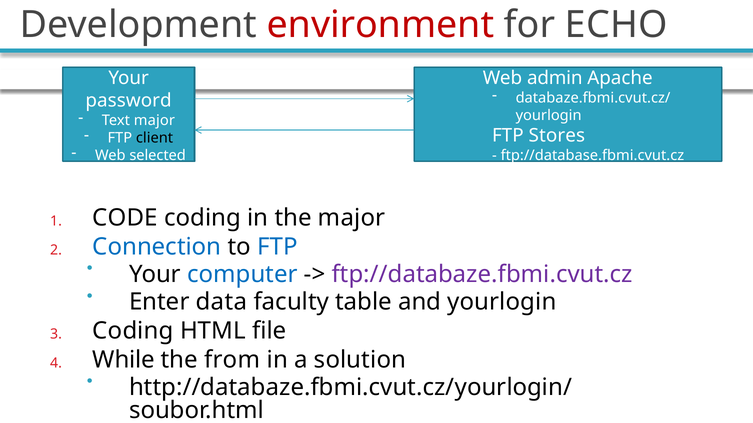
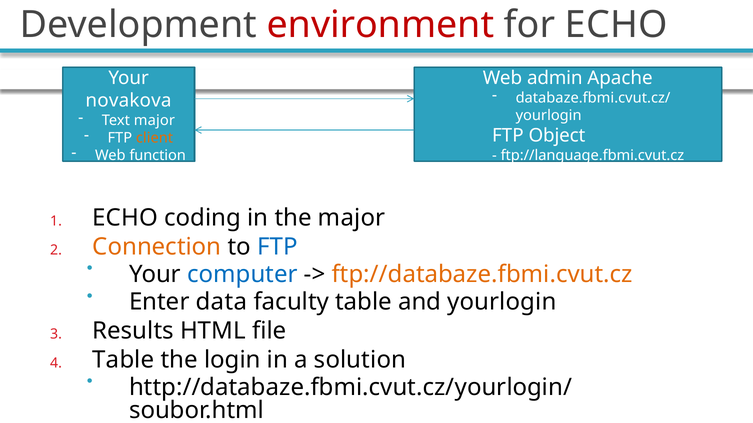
password: password -> novakova (128, 101)
client colour: black -> orange (155, 138)
Stores: Stores -> Object (557, 136)
selected: selected -> function (158, 156)
ftp://database.fbmi.cvut.cz: ftp://database.fbmi.cvut.cz -> ftp://language.fbmi.cvut.cz (592, 156)
CODE: CODE -> ECHO (125, 218)
Connection colour: blue -> orange (157, 247)
ftp://databaze.fbmi.cvut.cz colour: purple -> orange (482, 275)
Coding: Coding -> Results (133, 331)
While: While -> Table (123, 360)
from: from -> login (232, 360)
